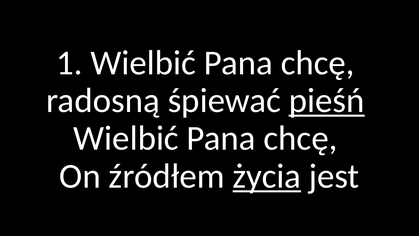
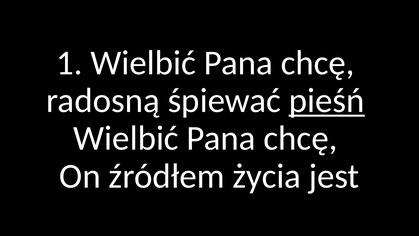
życia underline: present -> none (267, 176)
